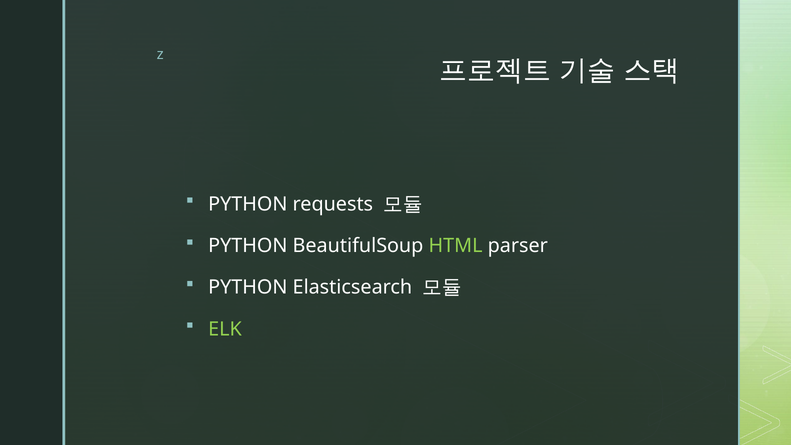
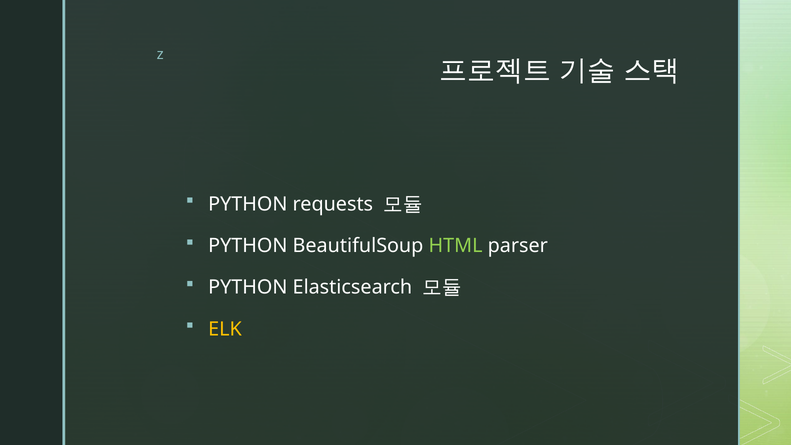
ELK colour: light green -> yellow (225, 329)
